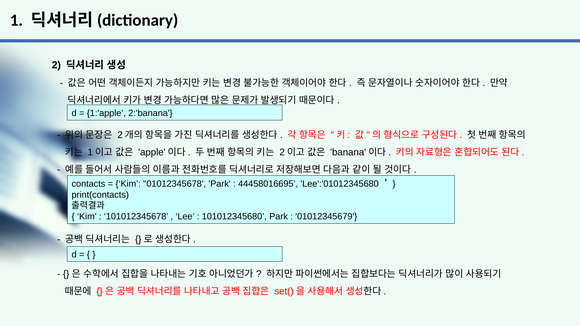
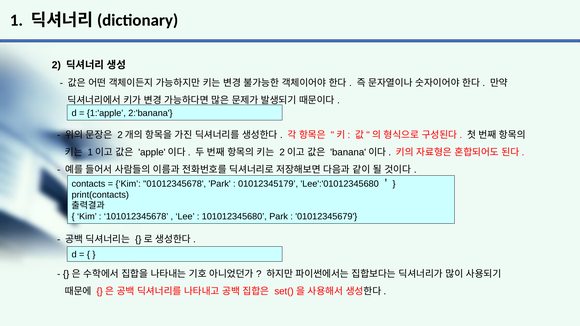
44458016695: 44458016695 -> 01012345179 (268, 184)
